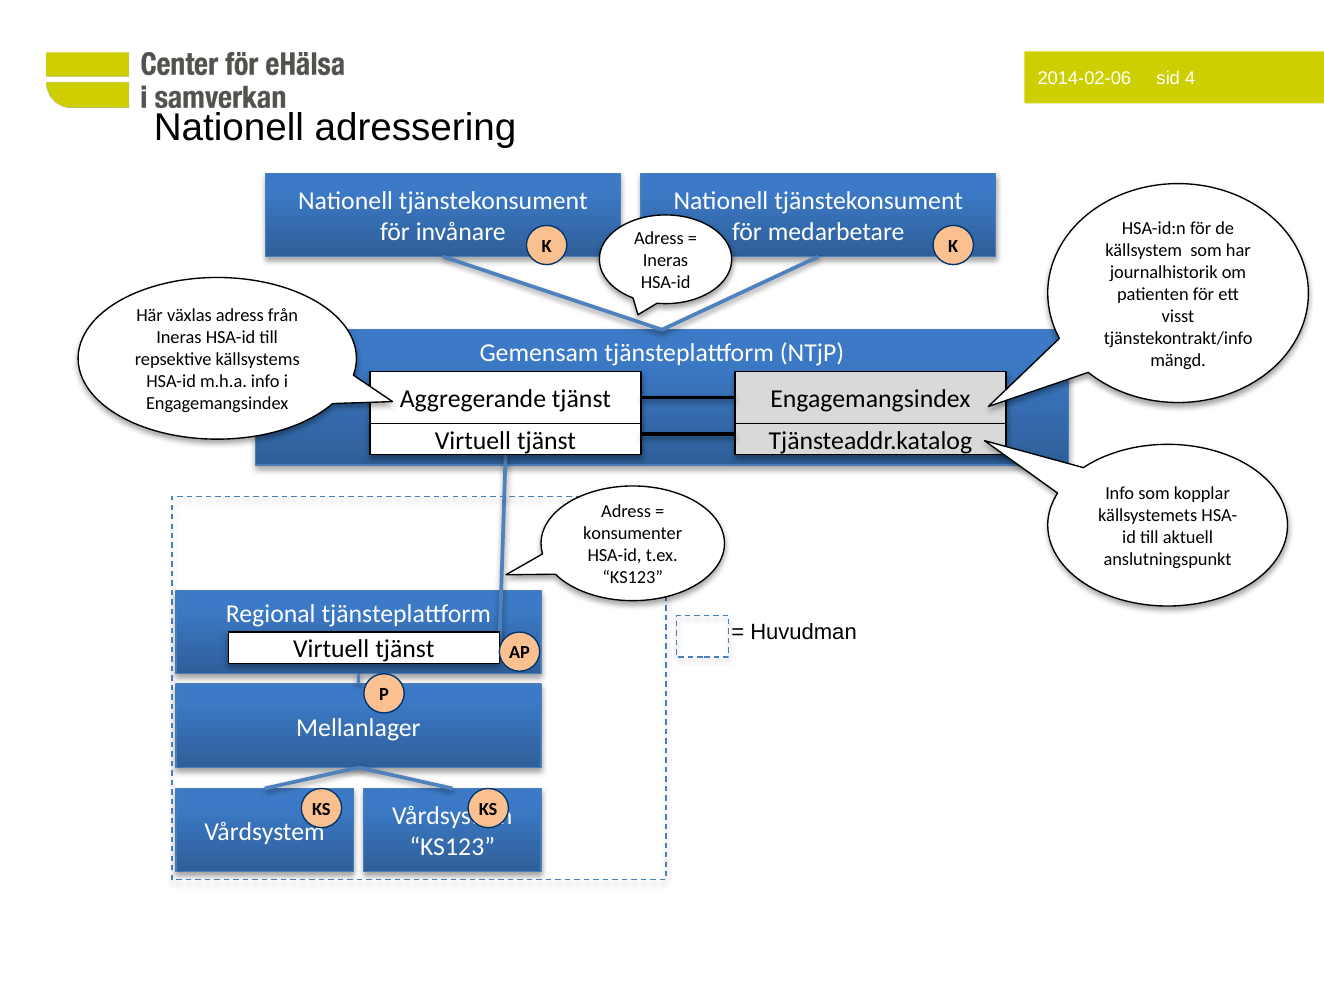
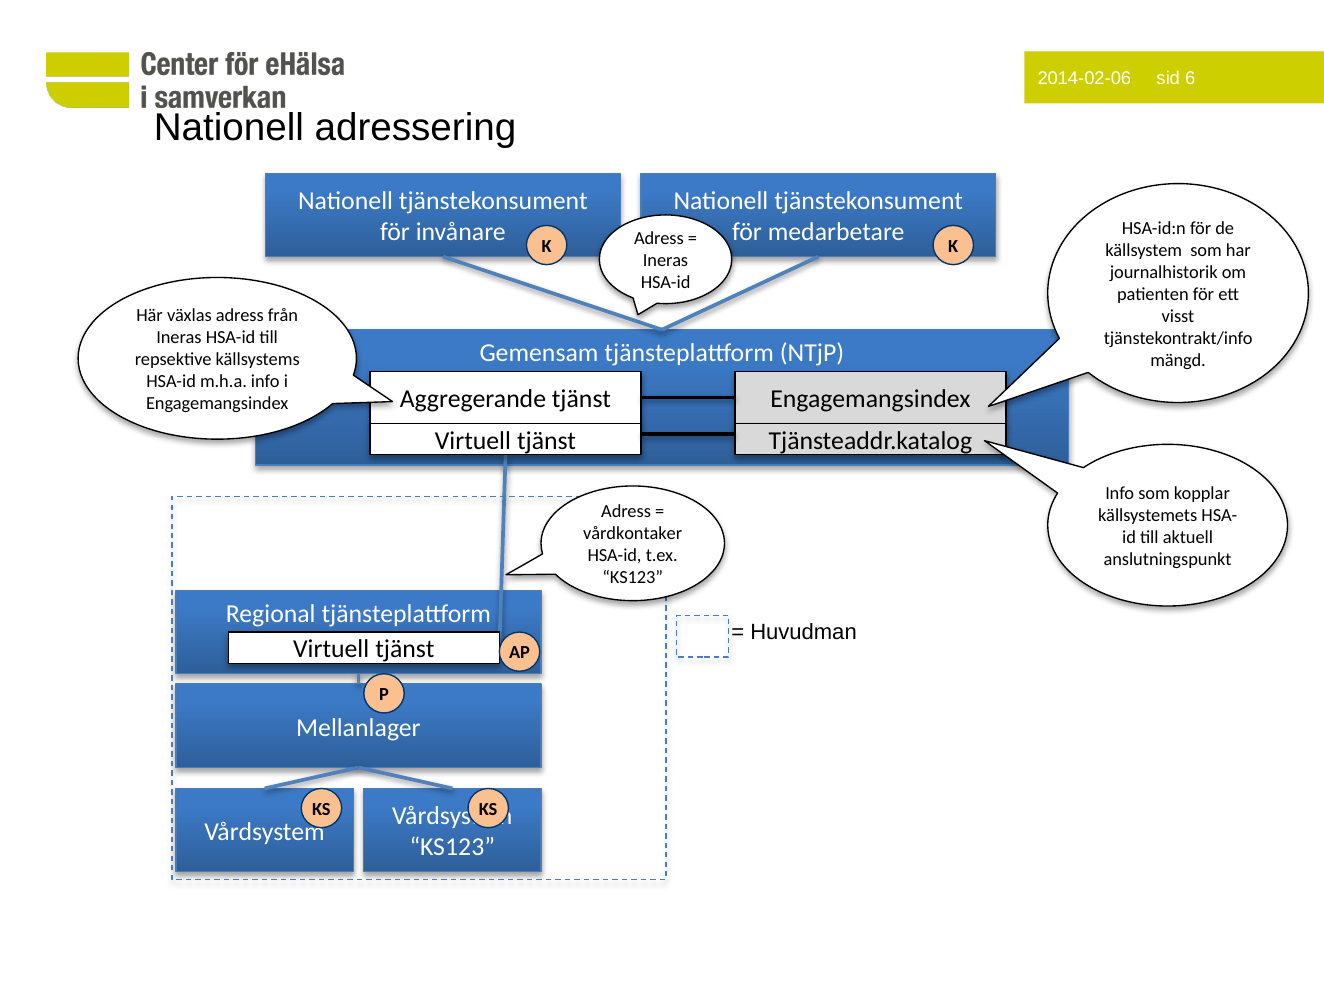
4: 4 -> 6 (1190, 79)
konsumenter: konsumenter -> vårdkontaker (633, 534)
